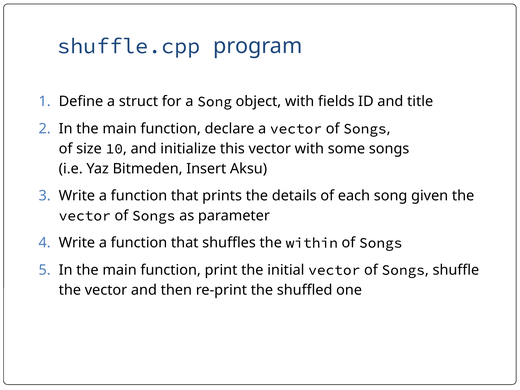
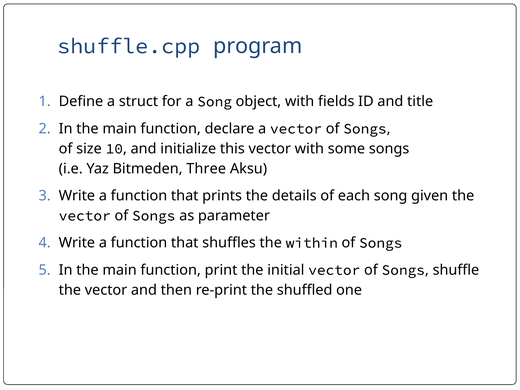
Insert: Insert -> Three (206, 169)
